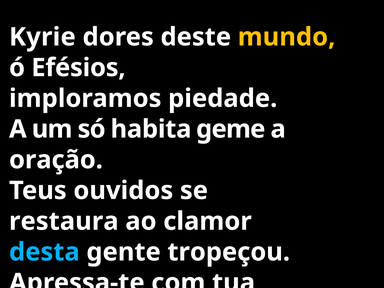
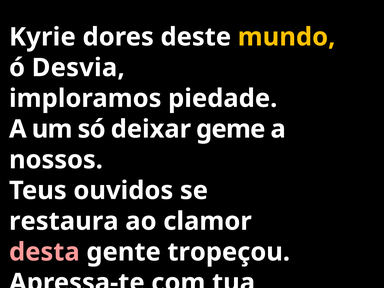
Efésios: Efésios -> Desvia (78, 68)
habita: habita -> deixar (151, 129)
oração: oração -> nossos (56, 160)
desta colour: light blue -> pink (44, 252)
